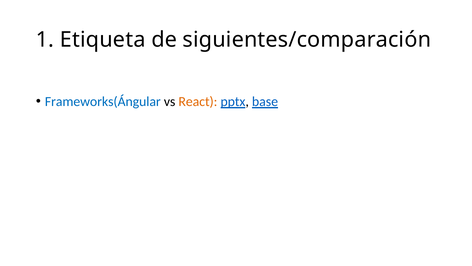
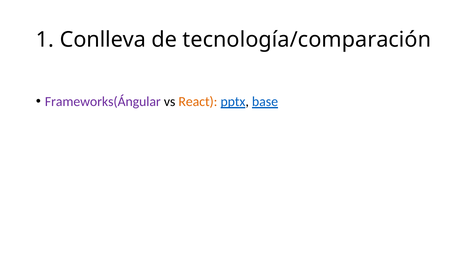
Etiqueta: Etiqueta -> Conlleva (103, 40)
siguientes/comparación: siguientes/comparación -> tecnología/comparación (307, 40)
Frameworks(Ángular colour: blue -> purple (103, 101)
